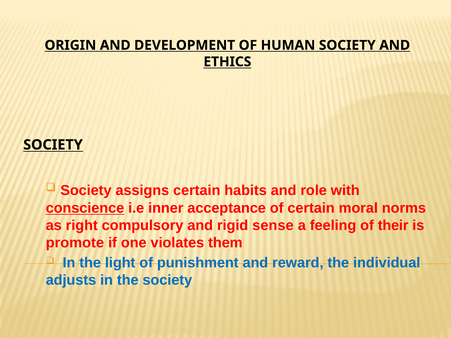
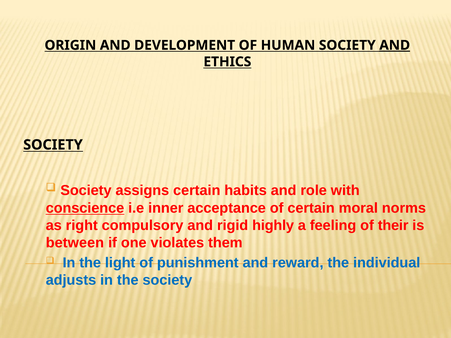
AND underline: none -> present (395, 45)
sense: sense -> highly (273, 226)
promote: promote -> between (75, 243)
